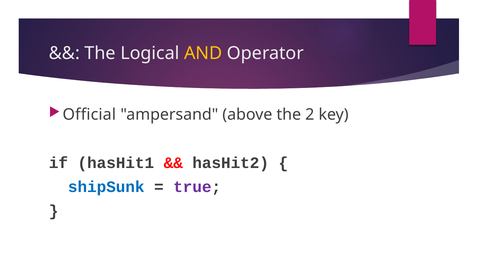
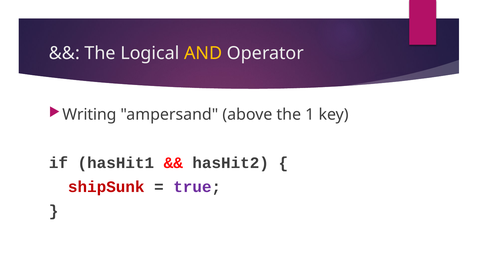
Official: Official -> Writing (89, 115)
2: 2 -> 1 (310, 115)
shipSunk colour: blue -> red (106, 187)
